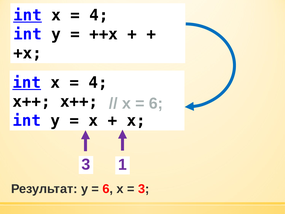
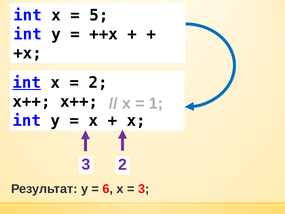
int underline: present -> none (28, 15)
4: 4 -> 5 (99, 15)
4: 4 -> 2 (98, 83)
6: 6 -> 1 (156, 103)
3 1: 1 -> 2 (123, 165)
